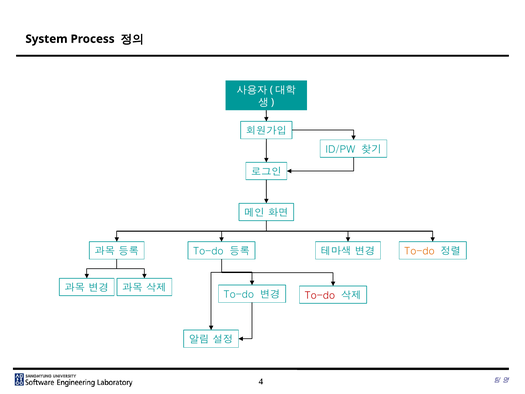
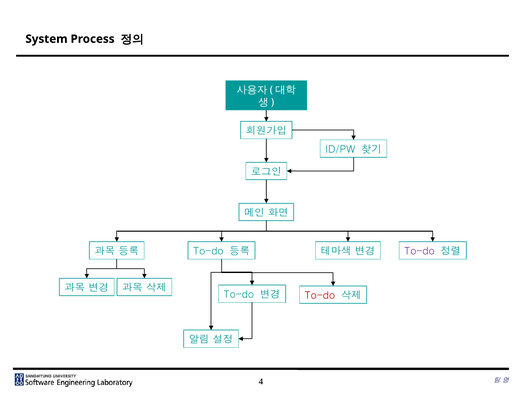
To-do colour: orange -> purple (419, 251)
